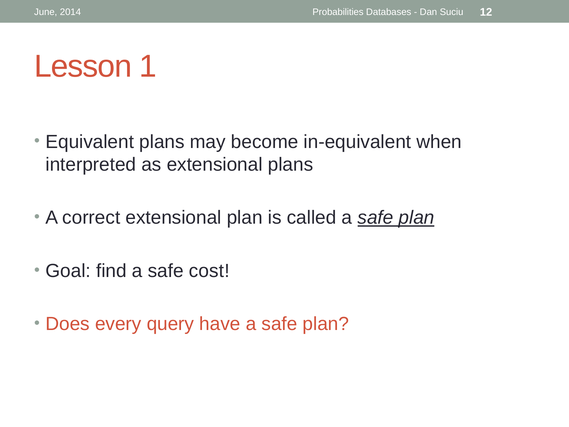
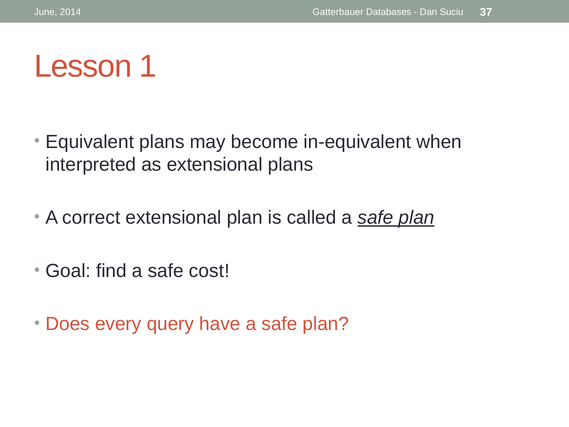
Probabilities: Probabilities -> Gatterbauer (338, 12)
12: 12 -> 37 (486, 12)
